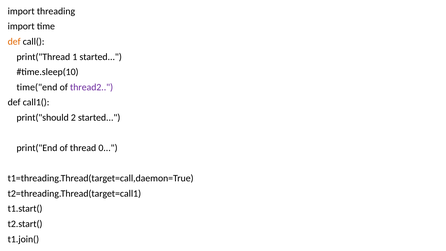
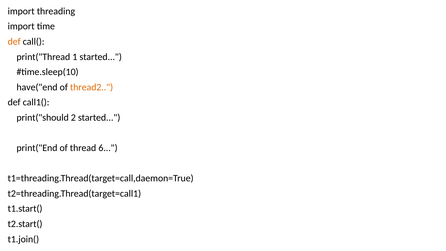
time("end: time("end -> have("end (37, 87)
thread2 colour: purple -> orange (92, 87)
0: 0 -> 6 (108, 148)
